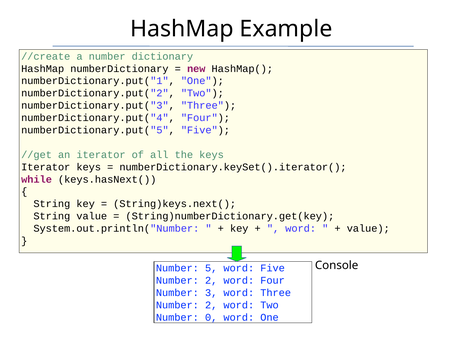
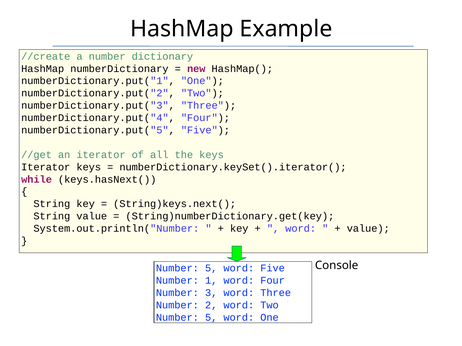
2: 2 -> 1 (211, 281)
0: 0 -> 5 (211, 318)
